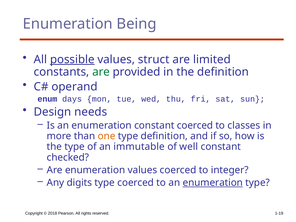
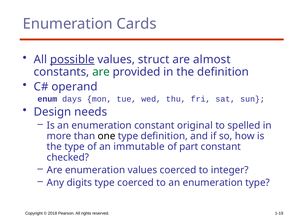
Being: Being -> Cards (137, 24)
limited: limited -> almost (212, 59)
constant coerced: coerced -> original (195, 125)
classes: classes -> spelled (244, 125)
one colour: orange -> black (107, 136)
well: well -> part (189, 147)
enumeration underline: present -> none (213, 183)
